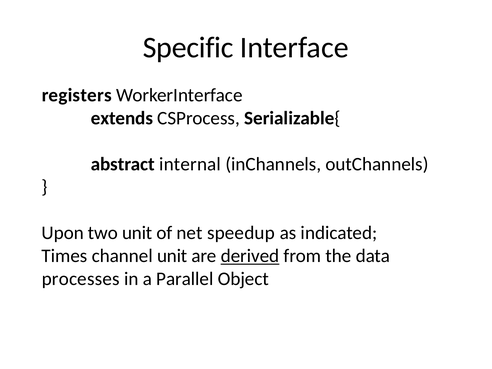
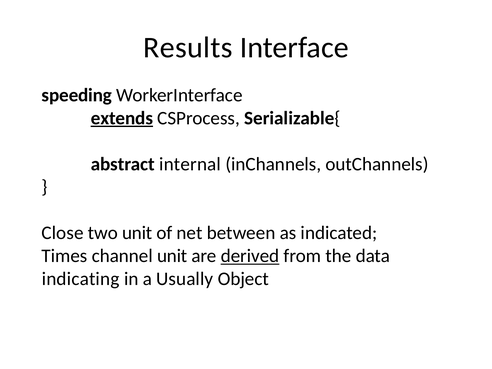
Specific: Specific -> Results (188, 48)
registers: registers -> speeding (77, 95)
extends underline: none -> present (122, 118)
Upon: Upon -> Close (63, 233)
speedup: speedup -> between (241, 233)
processes: processes -> indicating (81, 279)
Parallel: Parallel -> Usually (185, 279)
